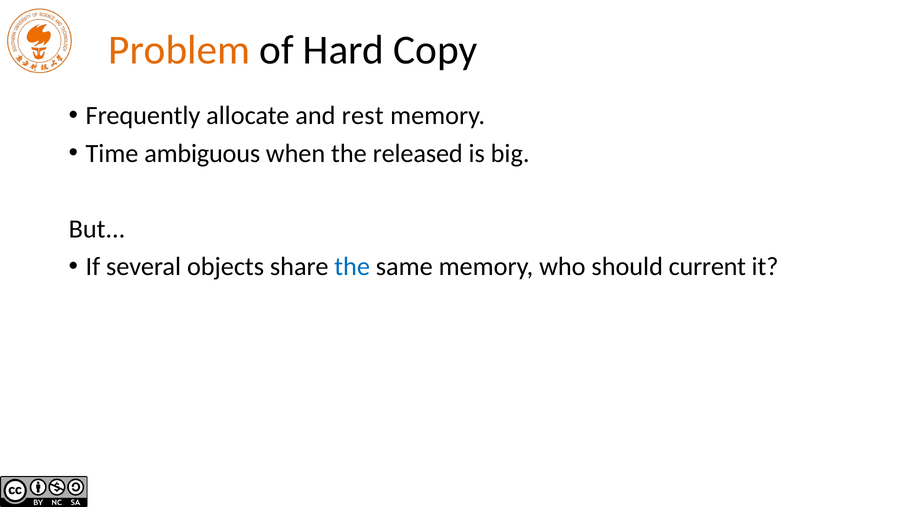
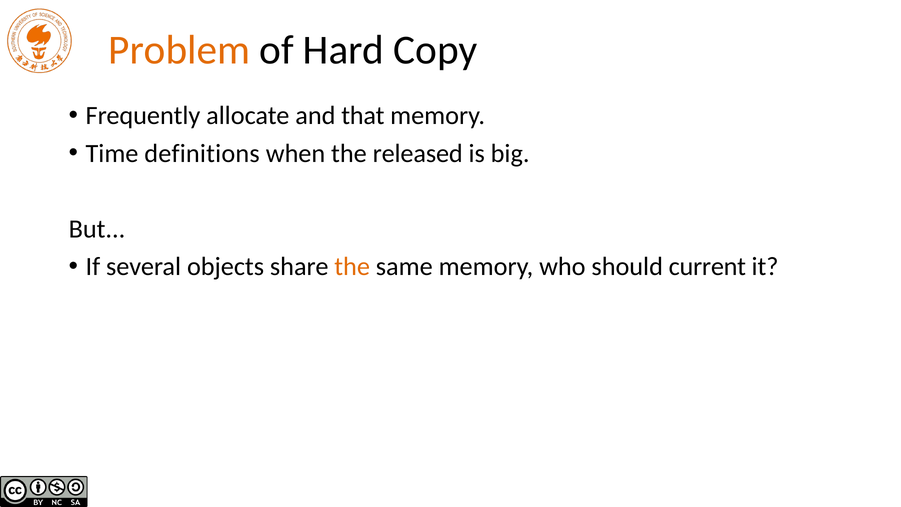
rest: rest -> that (363, 115)
ambiguous: ambiguous -> definitions (202, 153)
the colour: blue -> orange (352, 267)
